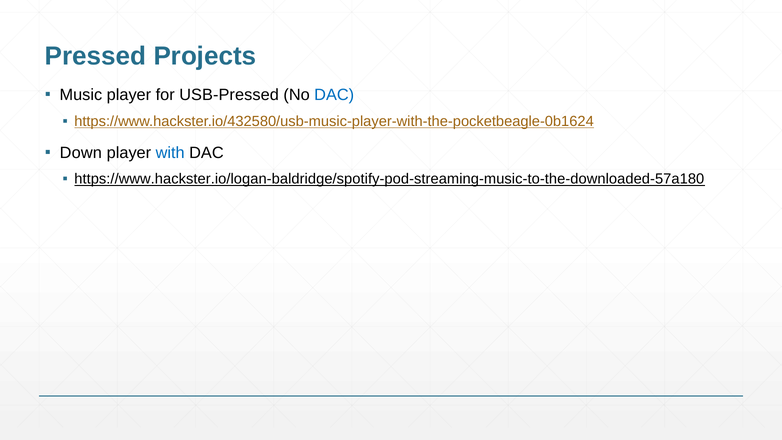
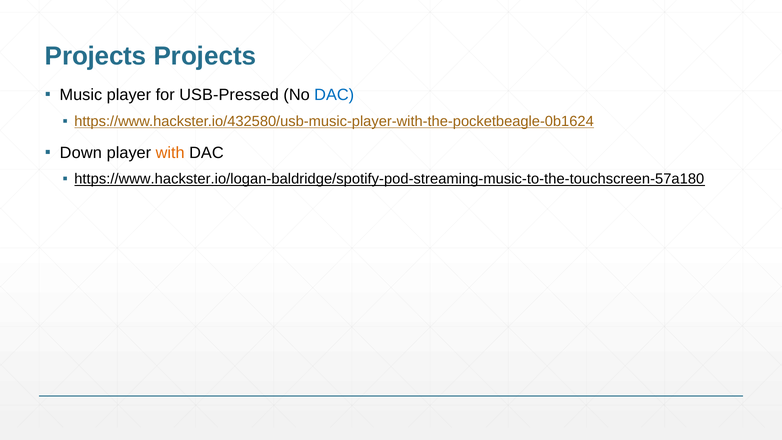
Pressed: Pressed -> Projects (96, 56)
with colour: blue -> orange (170, 153)
https://www.hackster.io/logan-baldridge/spotify-pod-streaming-music-to-the-downloaded-57a180: https://www.hackster.io/logan-baldridge/spotify-pod-streaming-music-to-the-downloaded-57a180 -> https://www.hackster.io/logan-baldridge/spotify-pod-streaming-music-to-the-touchscreen-57a180 (389, 179)
